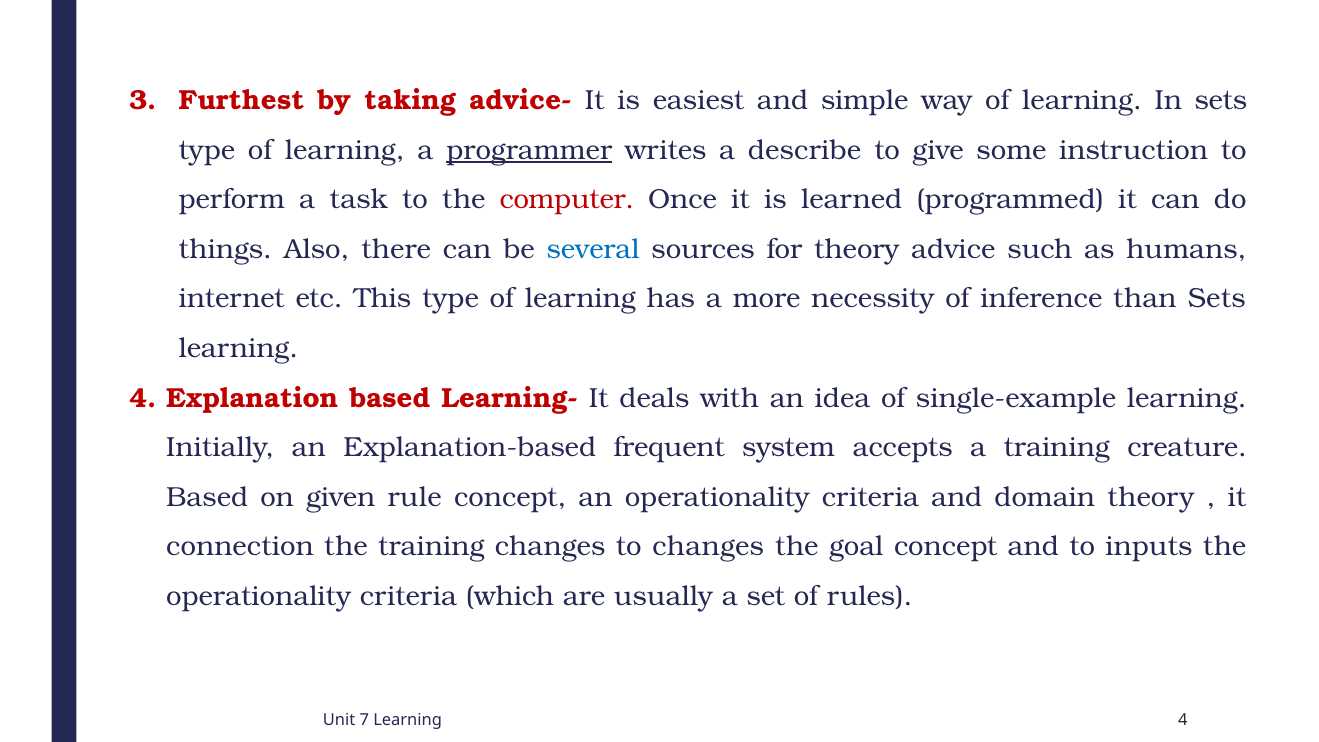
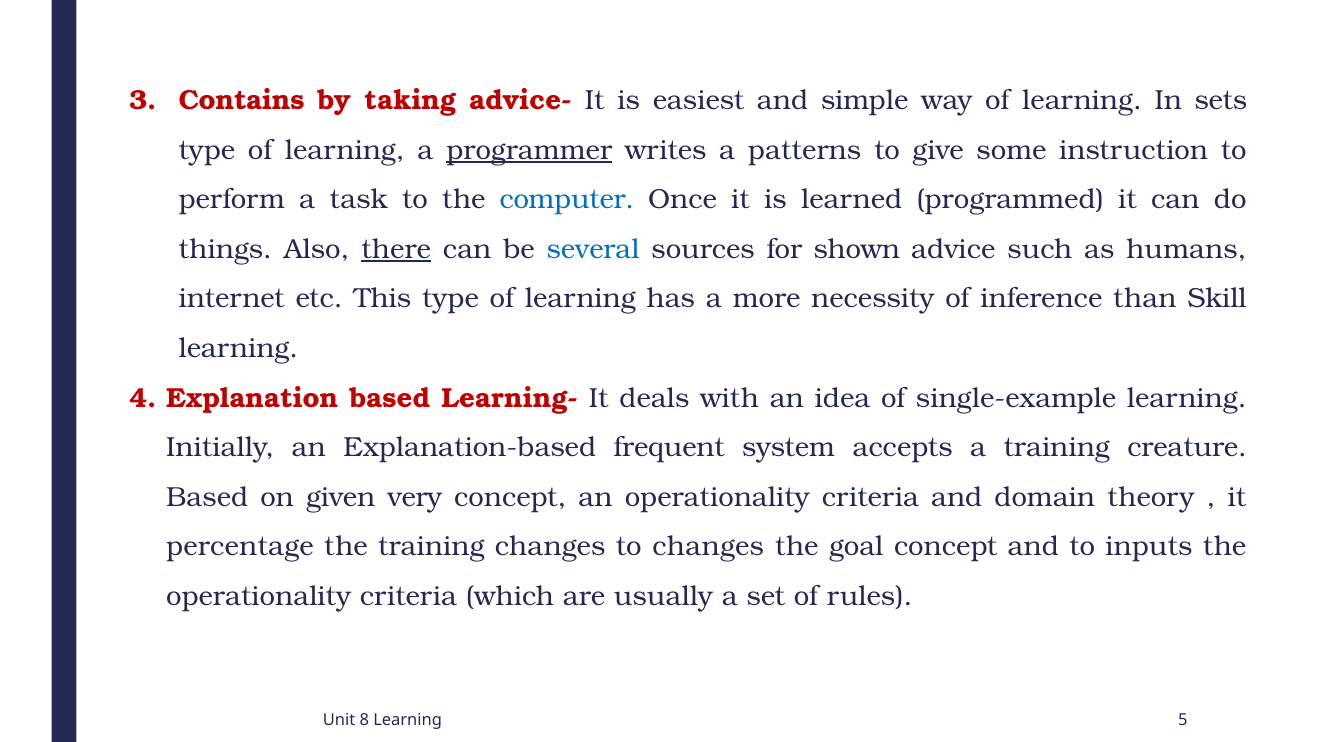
Furthest: Furthest -> Contains (242, 101)
describe: describe -> patterns (805, 150)
computer colour: red -> blue (567, 200)
there underline: none -> present (396, 249)
for theory: theory -> shown (857, 249)
than Sets: Sets -> Skill (1217, 299)
rule: rule -> very (415, 497)
connection: connection -> percentage (240, 547)
7: 7 -> 8 (364, 720)
4: 4 -> 5 (1183, 720)
